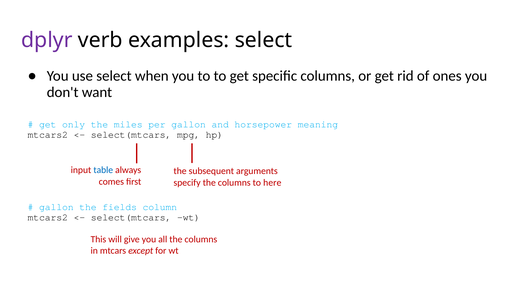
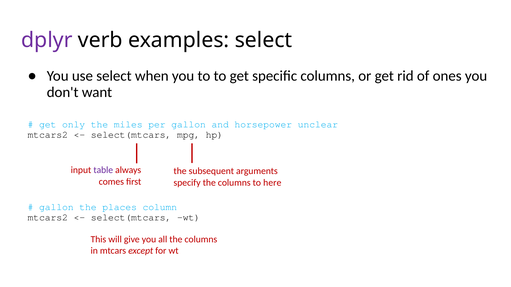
meaning: meaning -> unclear (318, 124)
table colour: blue -> purple (103, 170)
fields: fields -> places (120, 207)
